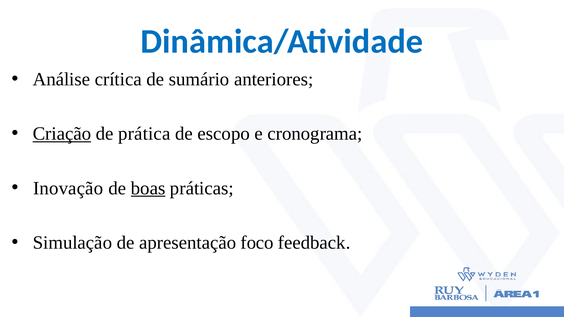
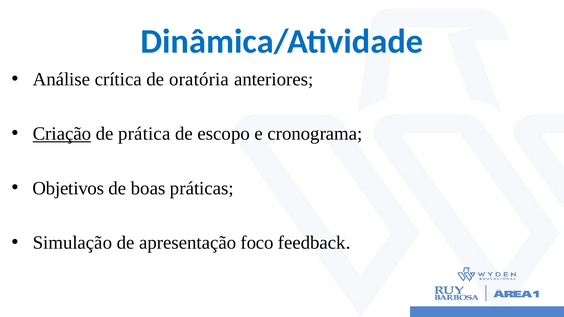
sumário: sumário -> oratória (199, 79)
Inovação: Inovação -> Objetivos (68, 188)
boas underline: present -> none (148, 188)
